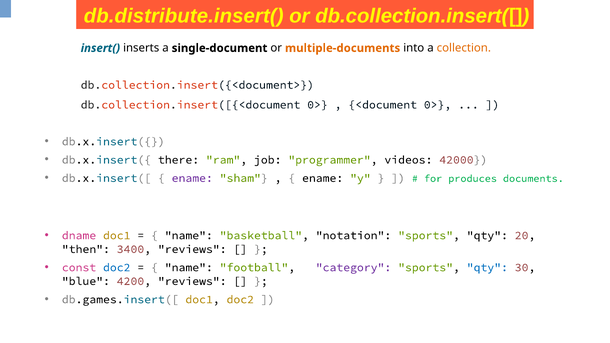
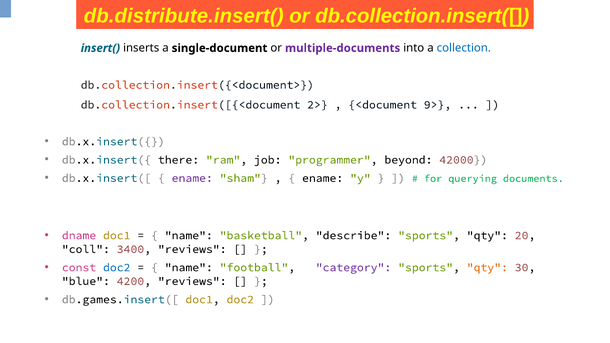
multiple-documents colour: orange -> purple (343, 48)
collection colour: orange -> blue (464, 48)
db.collection.insert([{<document 0>: 0> -> 2> (317, 105)
<document 0>: 0> -> 9> (438, 105)
videos: videos -> beyond (408, 160)
produces: produces -> querying (473, 179)
notation: notation -> describe (354, 235)
then: then -> coll (86, 249)
qty colour: blue -> orange (487, 268)
